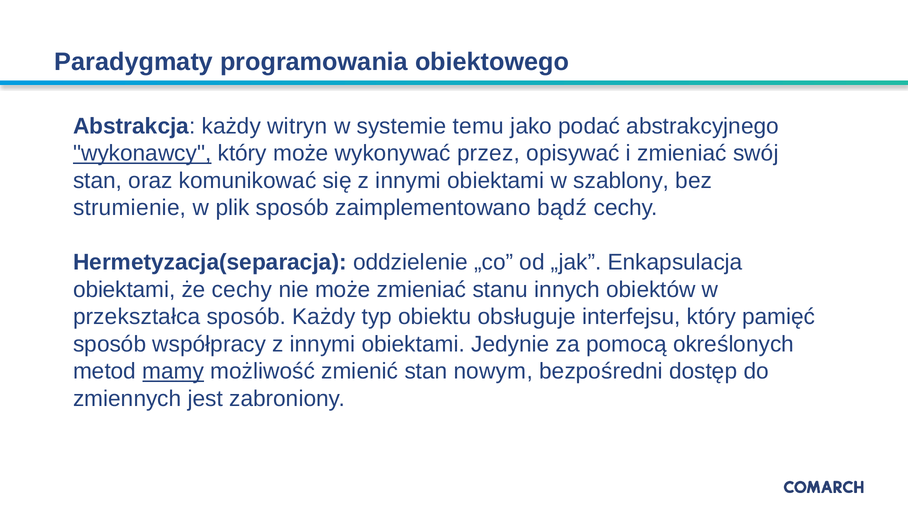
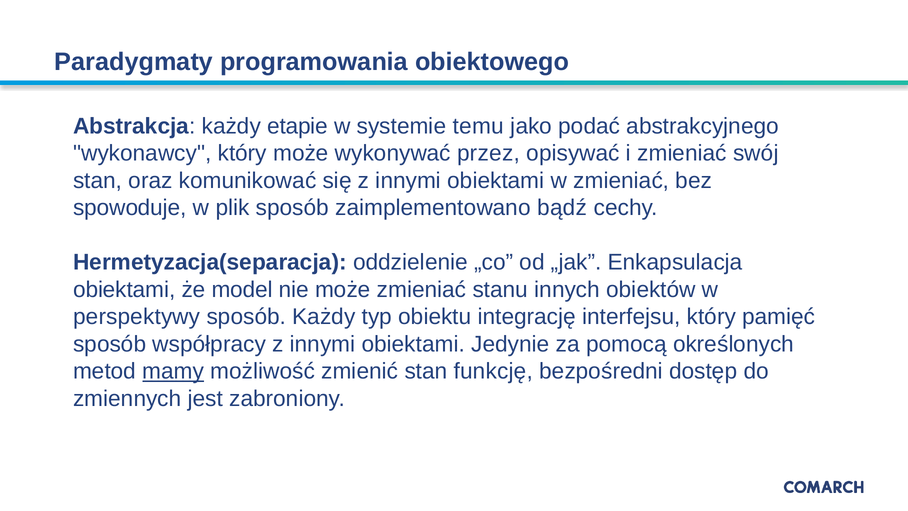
witryn: witryn -> etapie (298, 126)
wykonawcy underline: present -> none (142, 153)
w szablony: szablony -> zmieniać (621, 181)
strumienie: strumienie -> spowoduje (130, 208)
że cechy: cechy -> model (242, 290)
przekształca: przekształca -> perspektywy (137, 317)
obsługuje: obsługuje -> integrację (527, 317)
nowym: nowym -> funkcję (493, 371)
